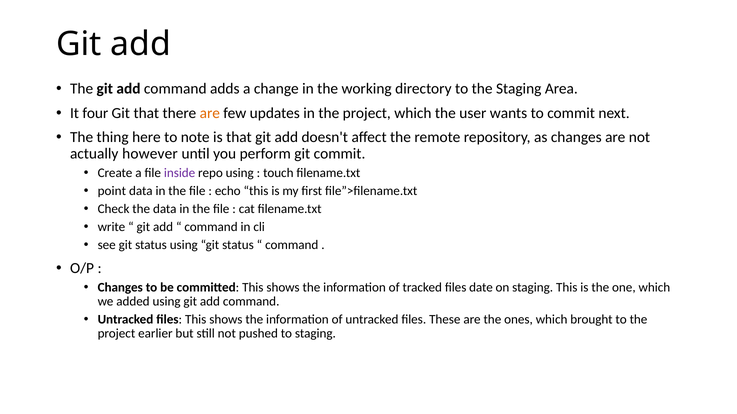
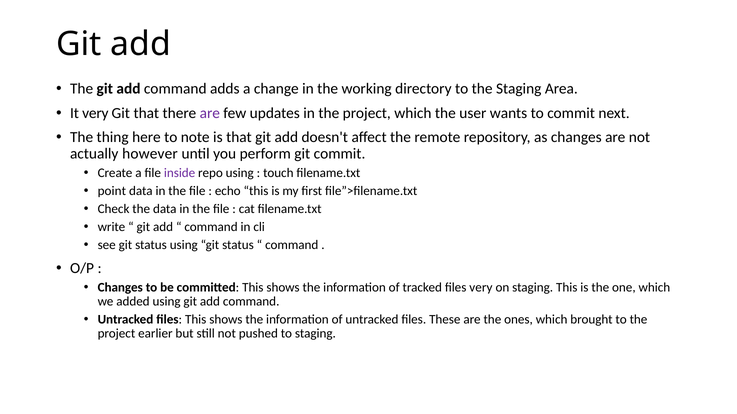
It four: four -> very (95, 113)
are colour: orange -> purple (210, 113)
files date: date -> very (481, 288)
